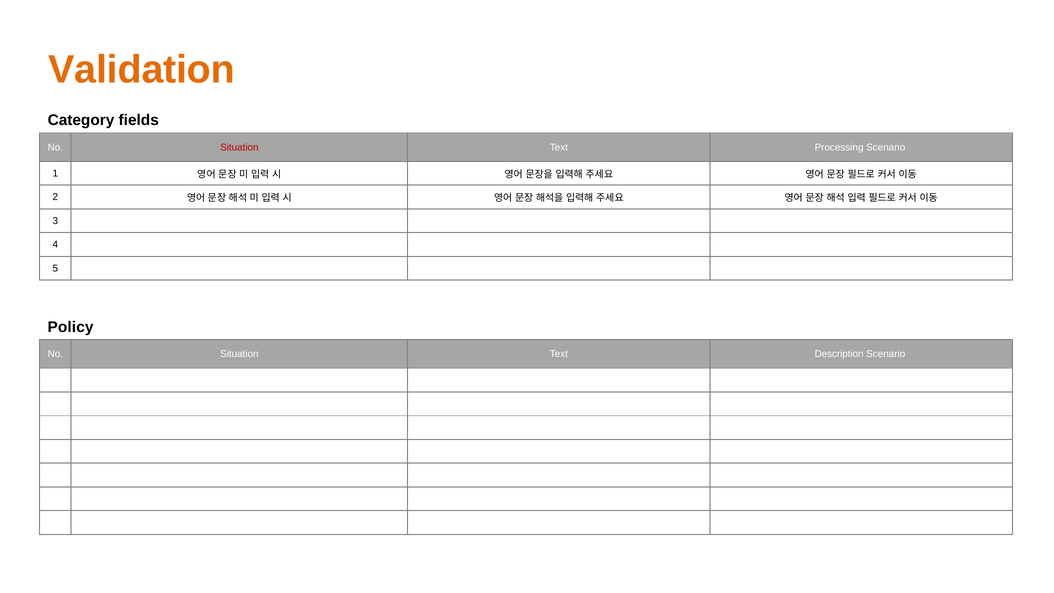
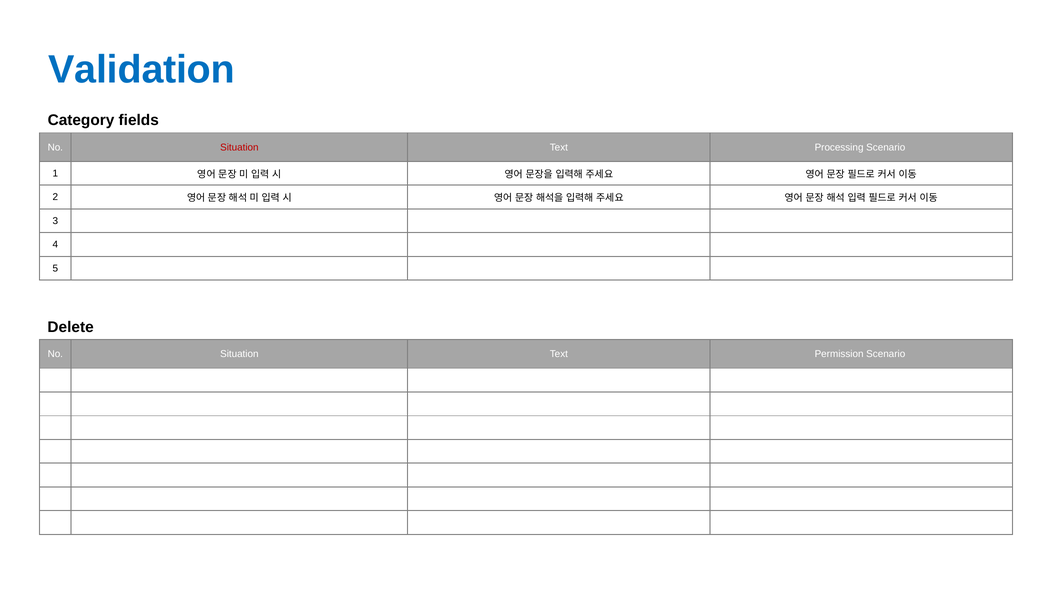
Validation colour: orange -> blue (142, 70)
Policy: Policy -> Delete (71, 327)
Description: Description -> Permission (839, 354)
